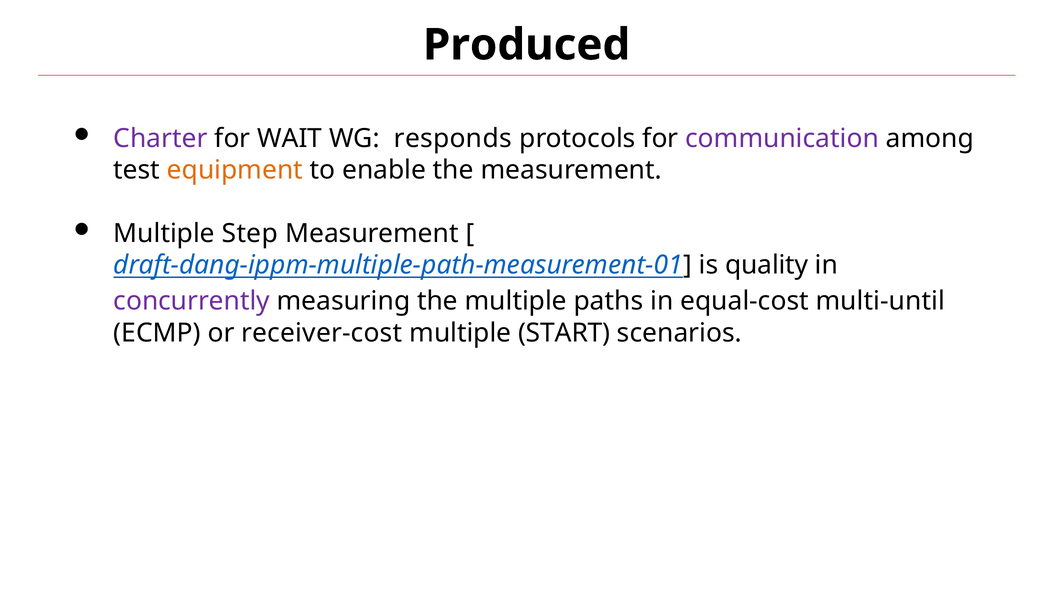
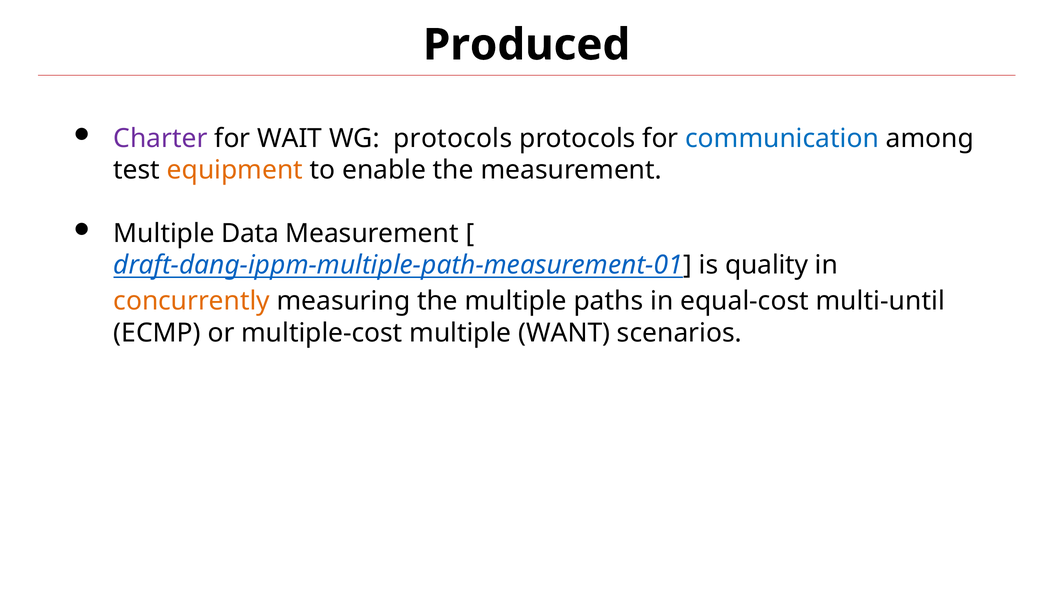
WG responds: responds -> protocols (453, 139)
communication colour: purple -> blue (782, 139)
Step: Step -> Data (250, 234)
concurrently colour: purple -> orange (192, 301)
receiver-cost: receiver-cost -> multiple-cost (322, 333)
START: START -> WANT (564, 333)
